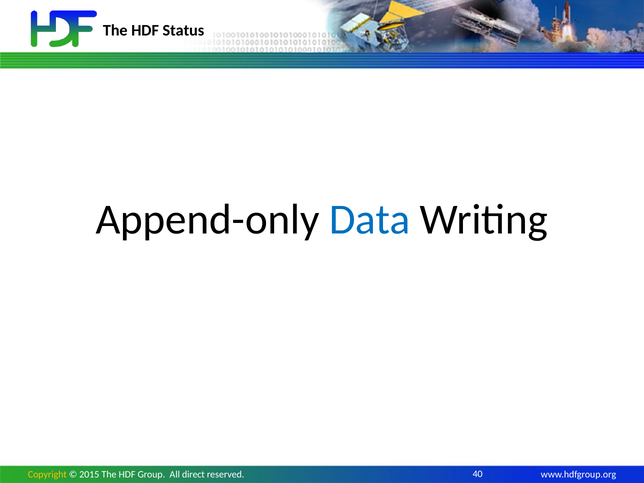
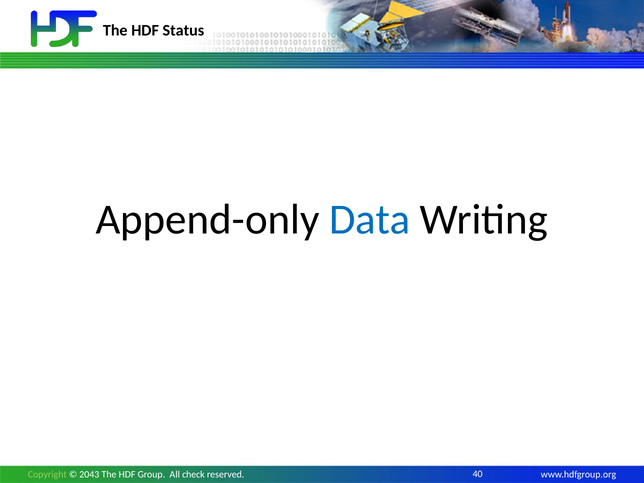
Copyright colour: yellow -> light green (47, 475)
2015: 2015 -> 2043 (89, 475)
direct: direct -> check (193, 475)
